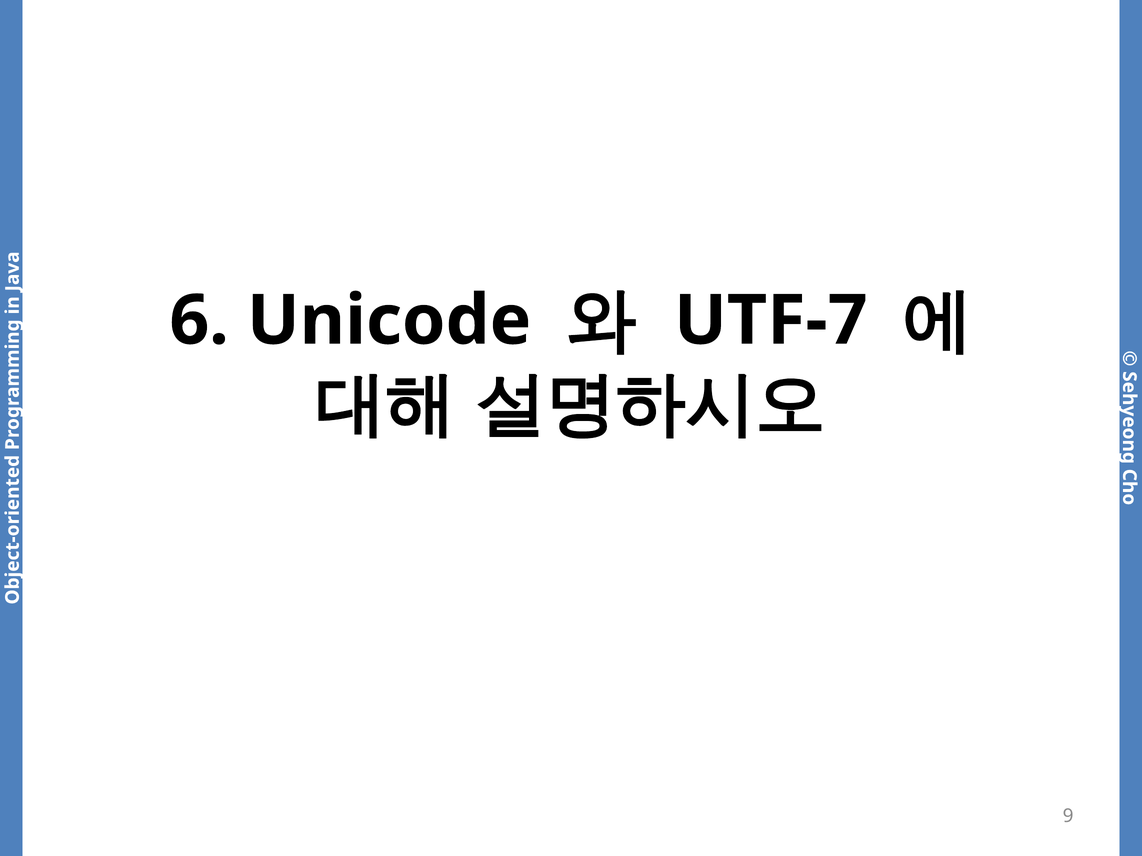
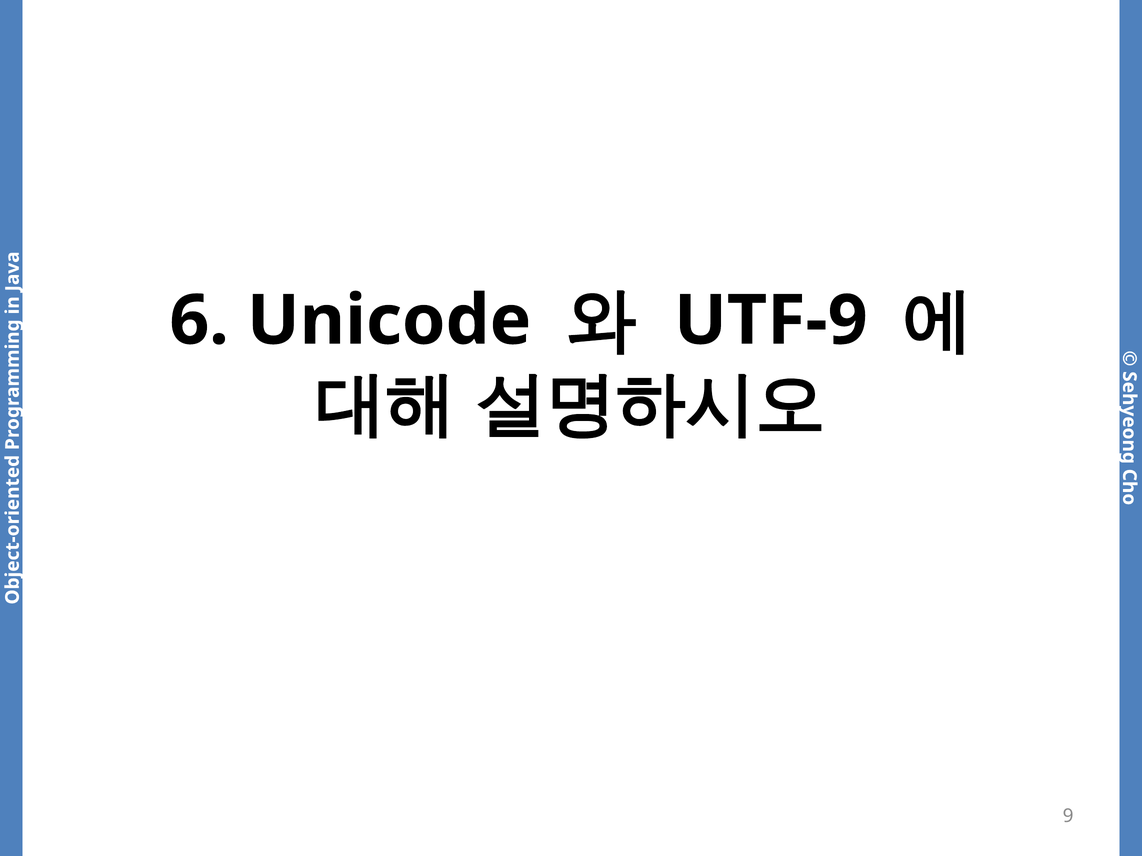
UTF-7: UTF-7 -> UTF-9 (771, 321)
